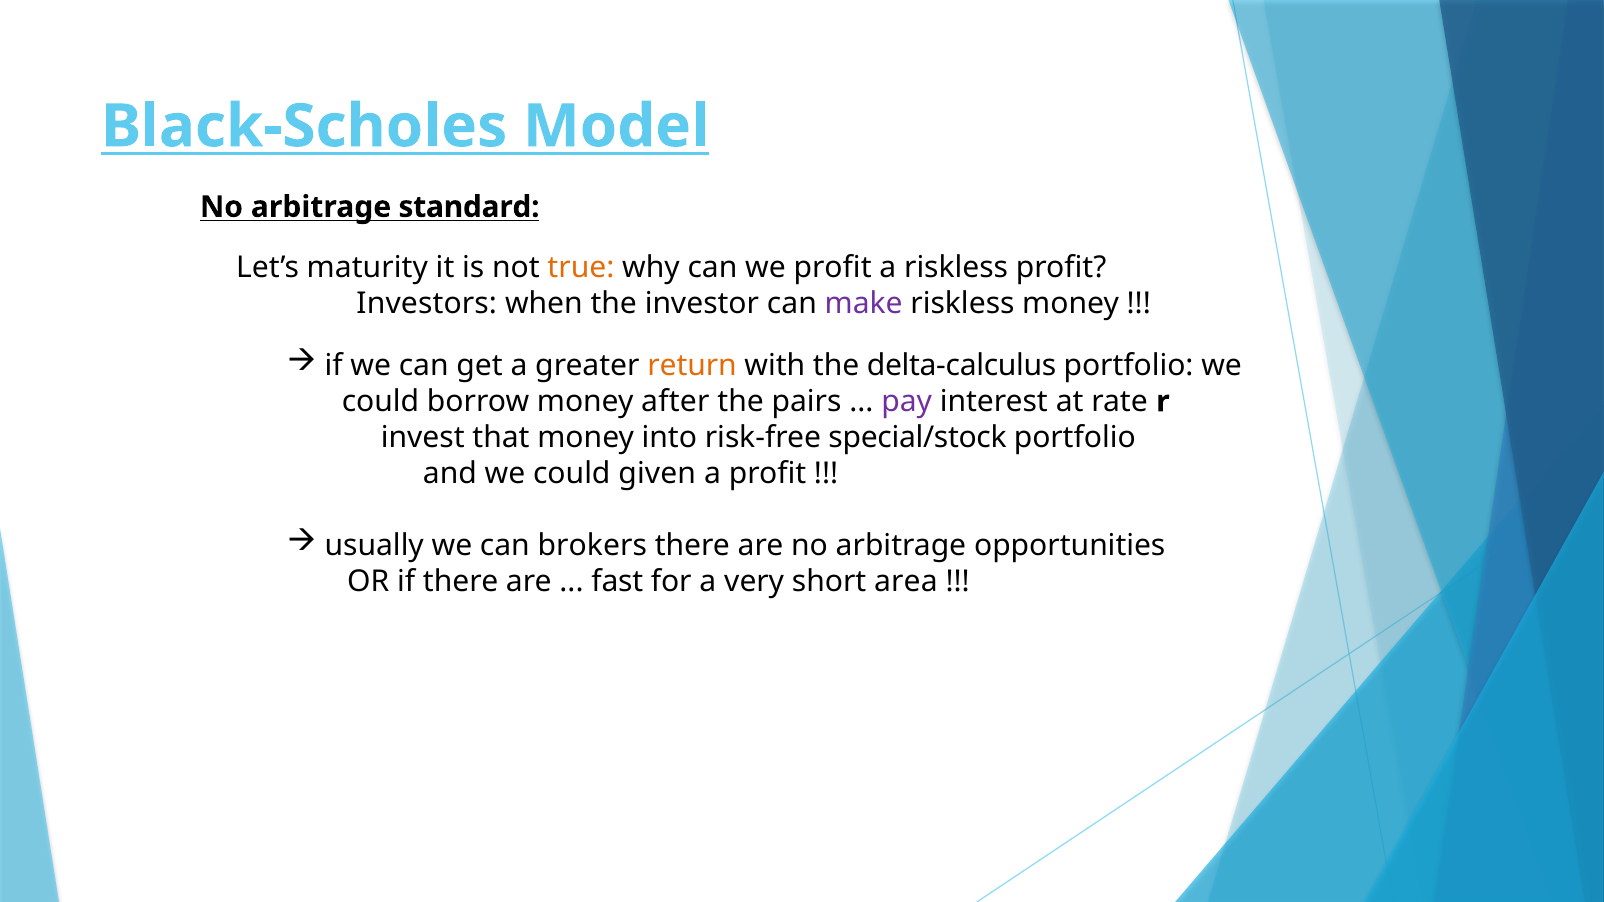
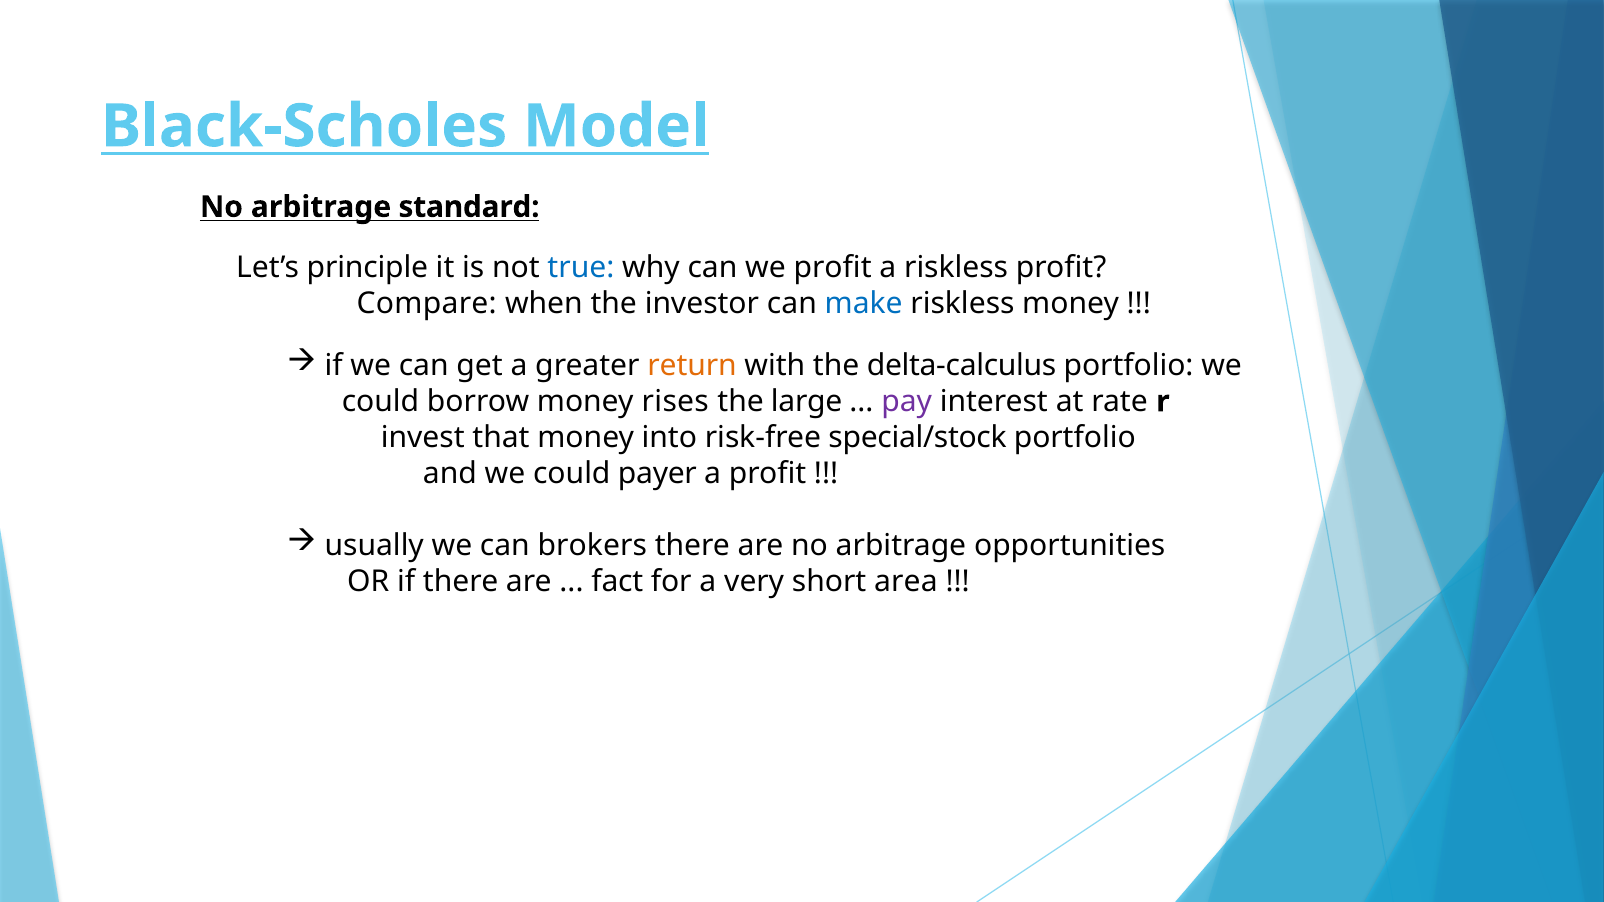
maturity: maturity -> principle (367, 268)
true colour: orange -> blue (581, 268)
Investors: Investors -> Compare (427, 304)
make colour: purple -> blue (864, 304)
after: after -> rises (675, 402)
pairs: pairs -> large (807, 402)
given: given -> payer (657, 474)
fast: fast -> fact (617, 582)
